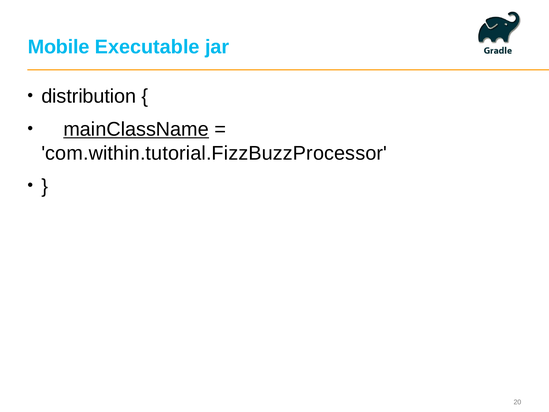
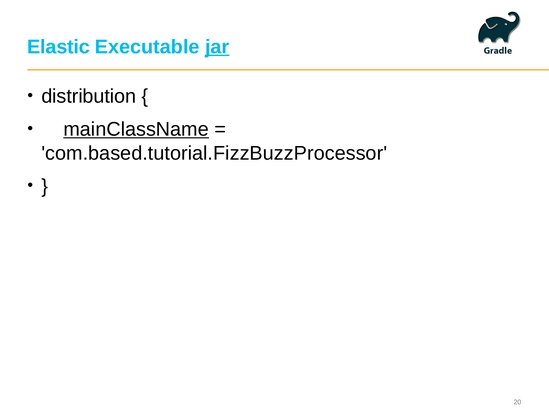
Mobile: Mobile -> Elastic (59, 47)
jar underline: none -> present (217, 47)
com.within.tutorial.FizzBuzzProcessor: com.within.tutorial.FizzBuzzProcessor -> com.based.tutorial.FizzBuzzProcessor (214, 153)
